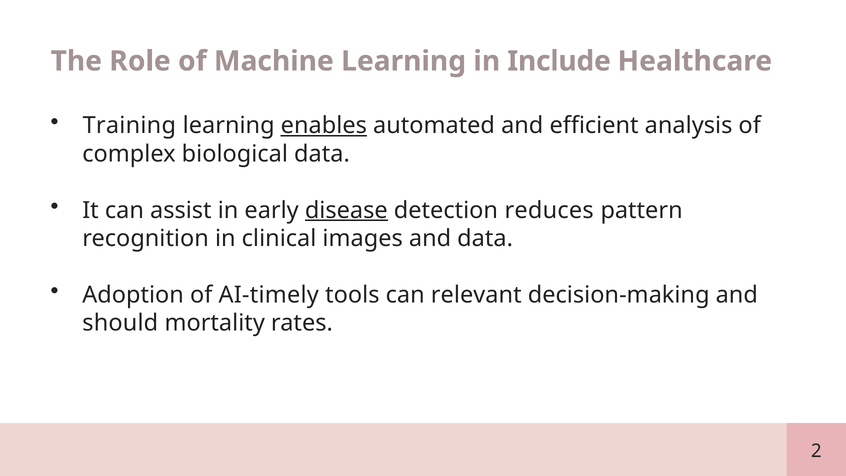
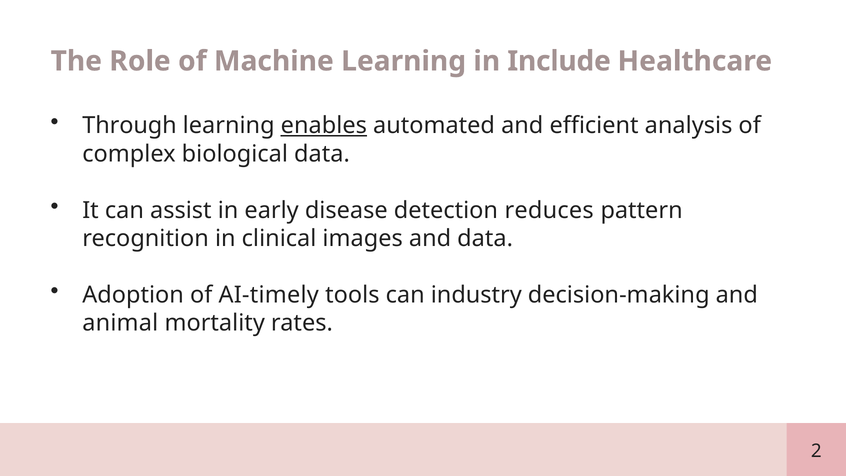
Training: Training -> Through (130, 126)
disease underline: present -> none (346, 210)
relevant: relevant -> industry (476, 295)
should: should -> animal (120, 323)
